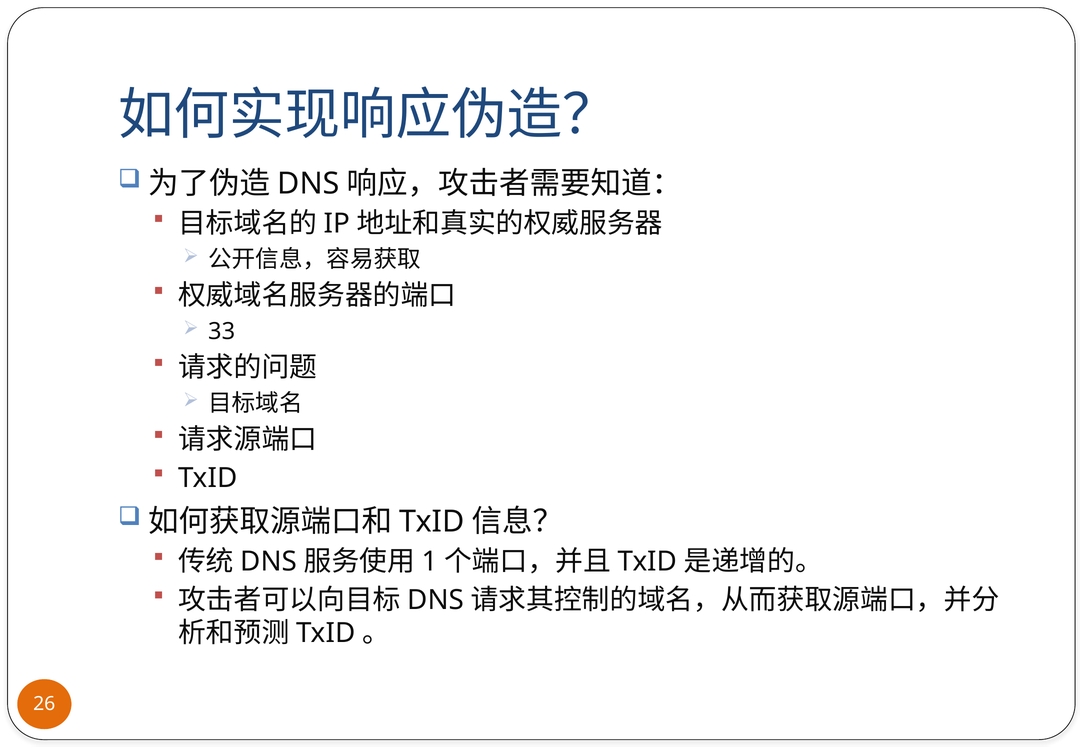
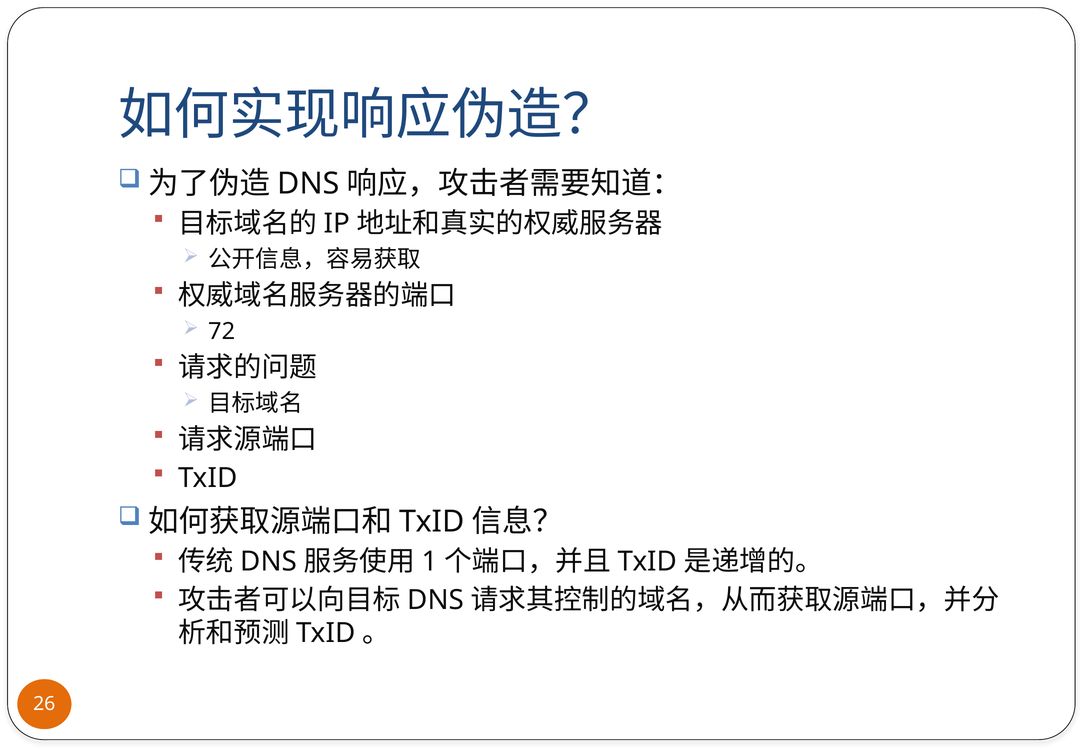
33: 33 -> 72 (222, 331)
